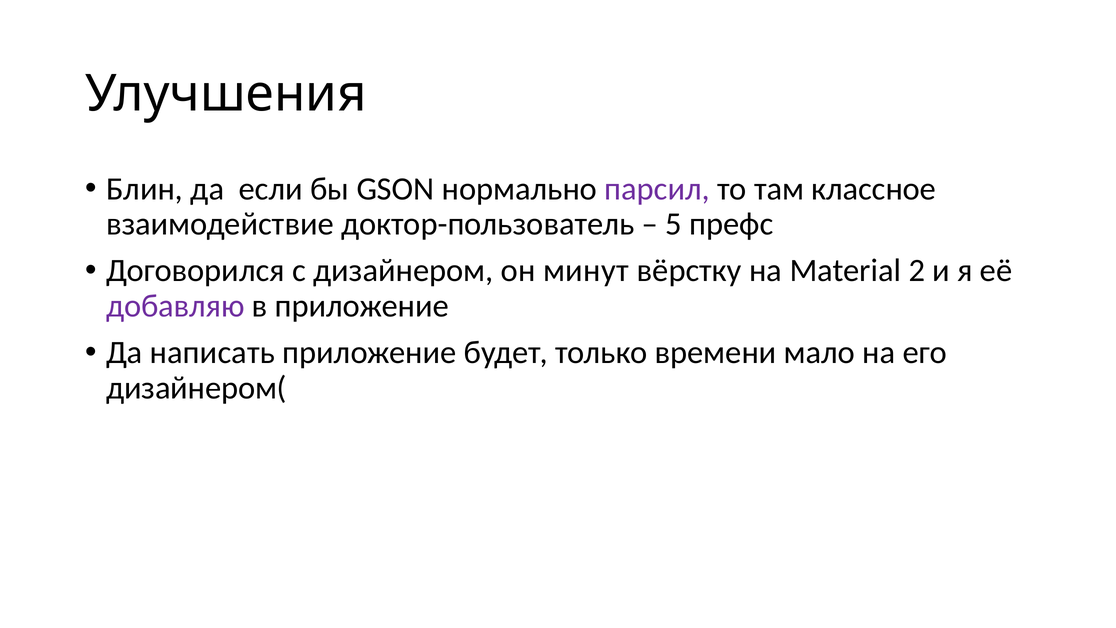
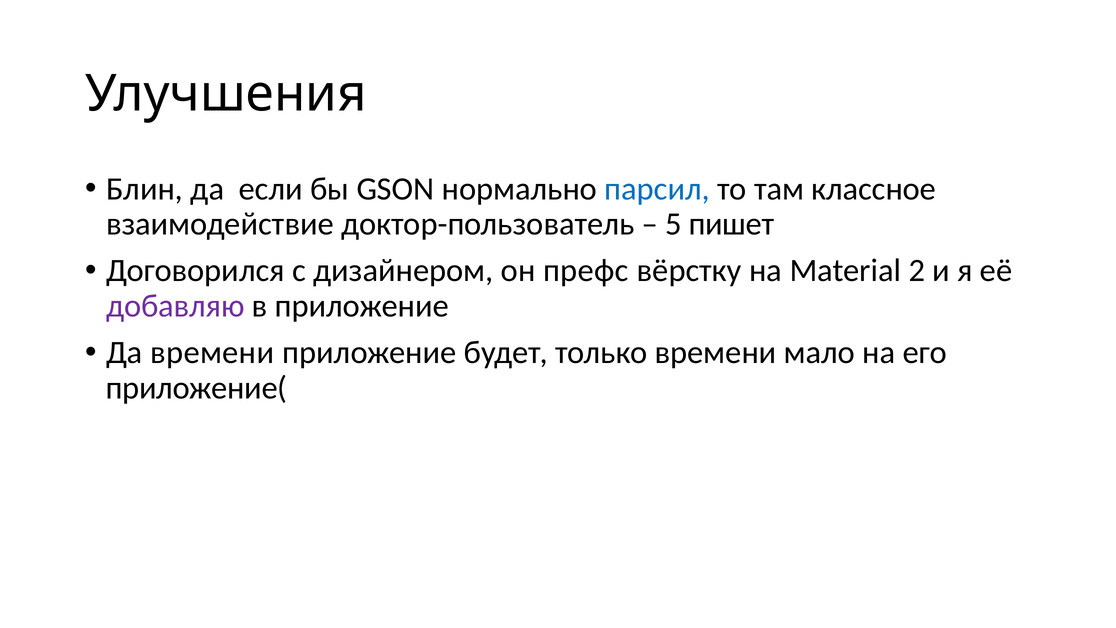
парсил colour: purple -> blue (657, 189)
префс: префс -> пишет (731, 224)
минут: минут -> префс (586, 271)
Да написать: написать -> времени (212, 353)
дизайнером(: дизайнером( -> приложение( (196, 388)
